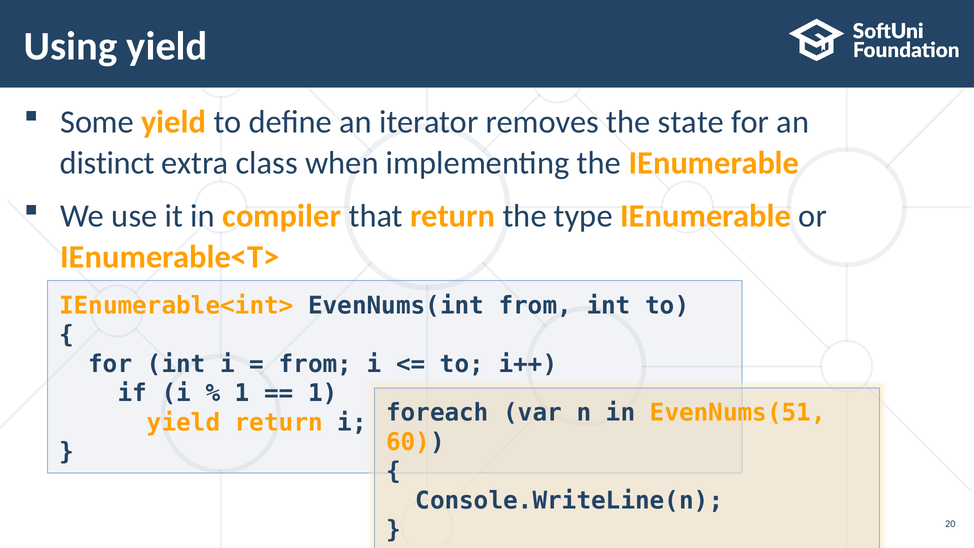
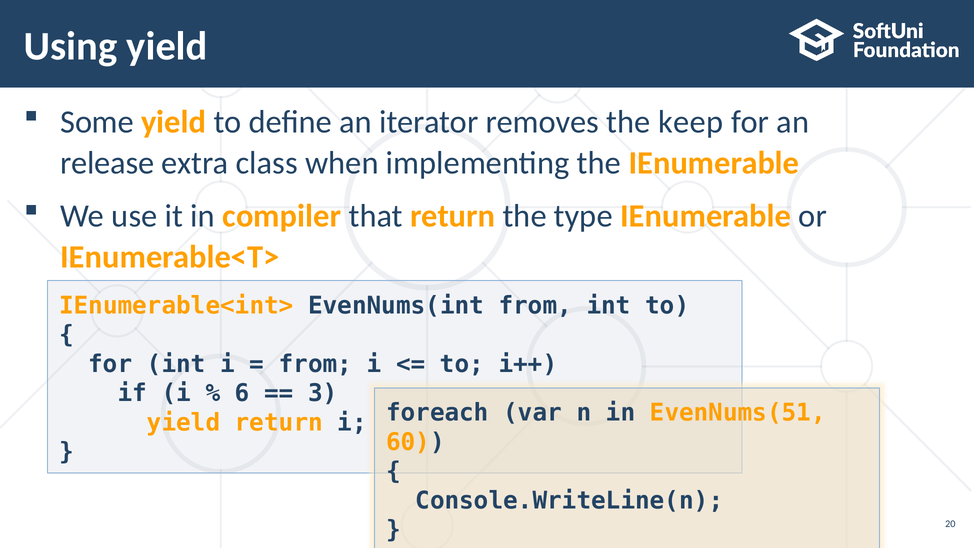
state: state -> keep (691, 122)
distinct: distinct -> release (107, 163)
1: 1 -> 6 (242, 393)
1: 1 -> 3 (323, 393)
